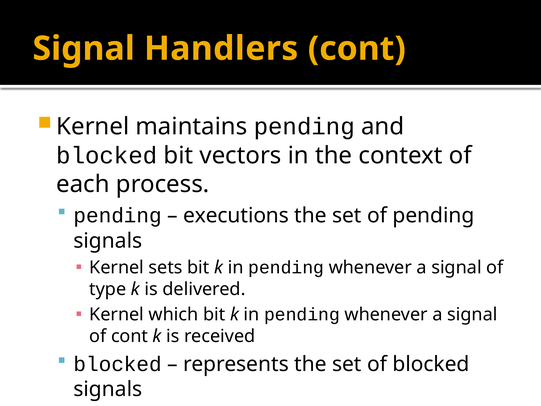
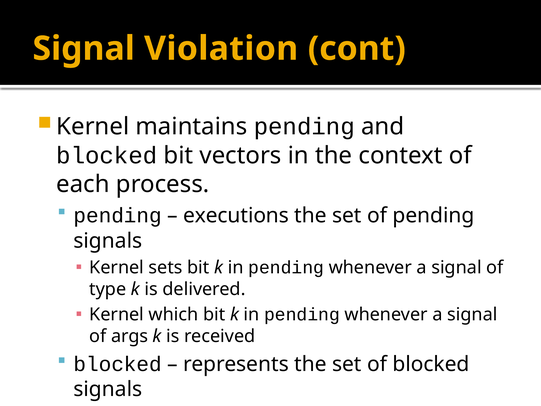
Handlers: Handlers -> Violation (221, 49)
of cont: cont -> args (130, 336)
